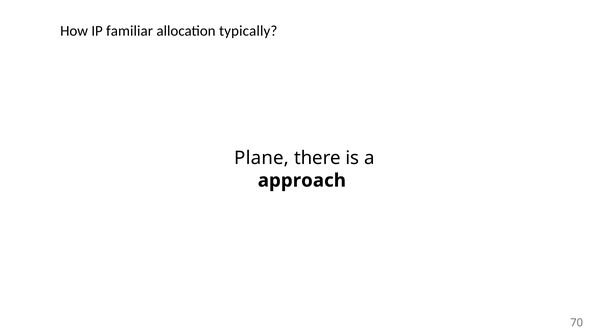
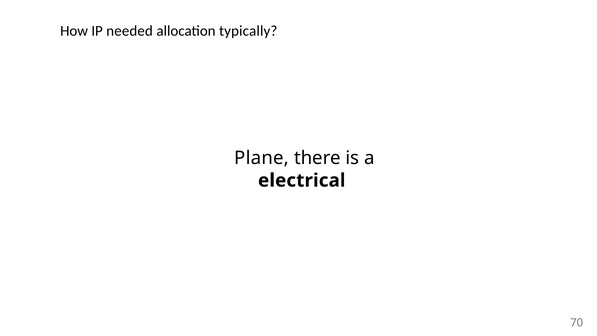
familiar: familiar -> needed (130, 31)
approach: approach -> electrical (302, 180)
